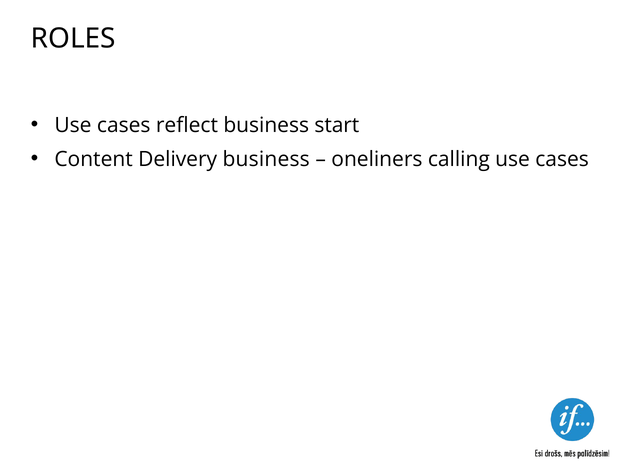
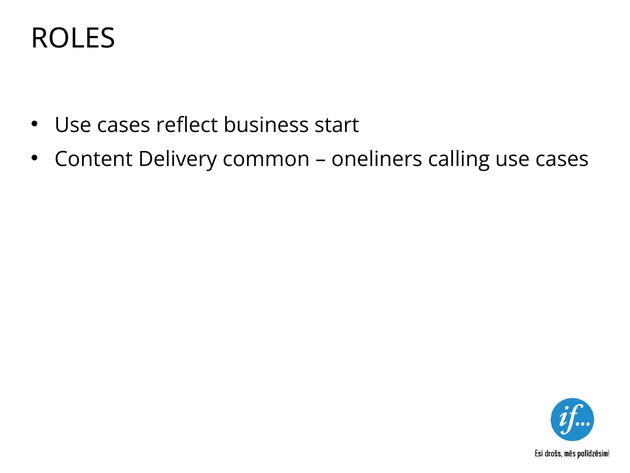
Delivery business: business -> common (266, 159)
